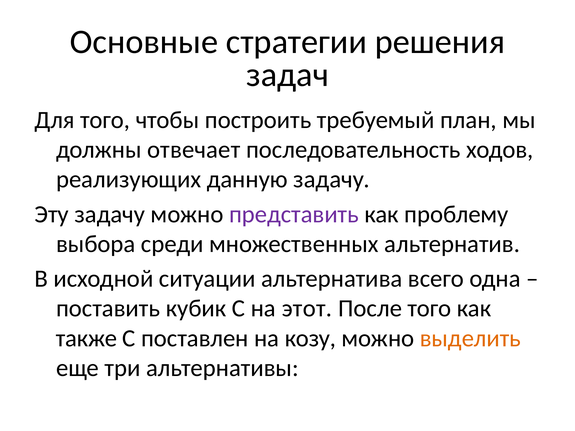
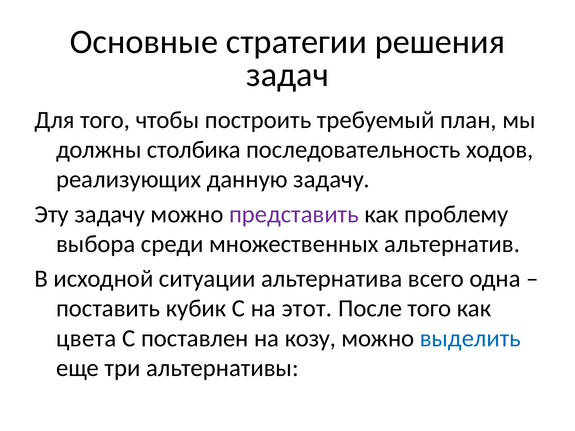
отвечает: отвечает -> столбика (194, 150)
также: также -> цвета (86, 338)
выделить colour: orange -> blue (470, 338)
